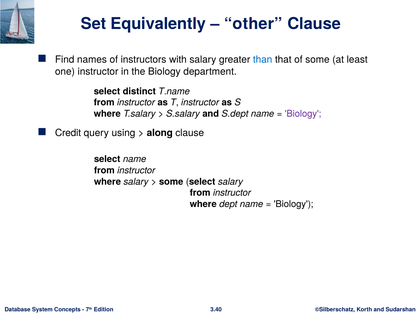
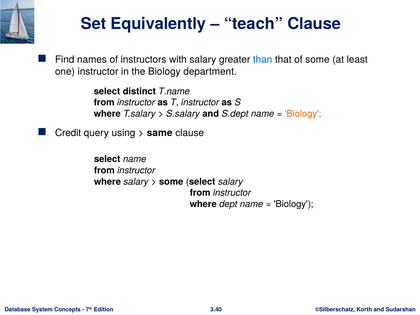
other: other -> teach (253, 24)
Biology colour: purple -> orange (303, 114)
along: along -> same (160, 133)
